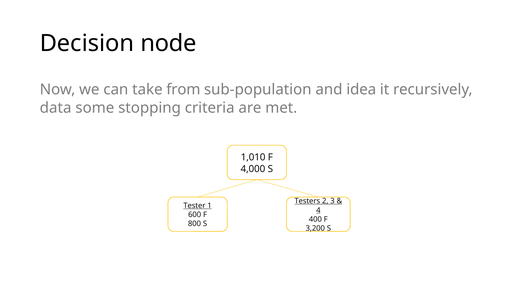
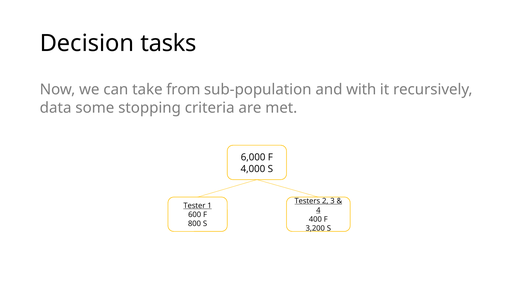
node: node -> tasks (169, 43)
idea: idea -> with (361, 90)
1,010: 1,010 -> 6,000 (253, 157)
